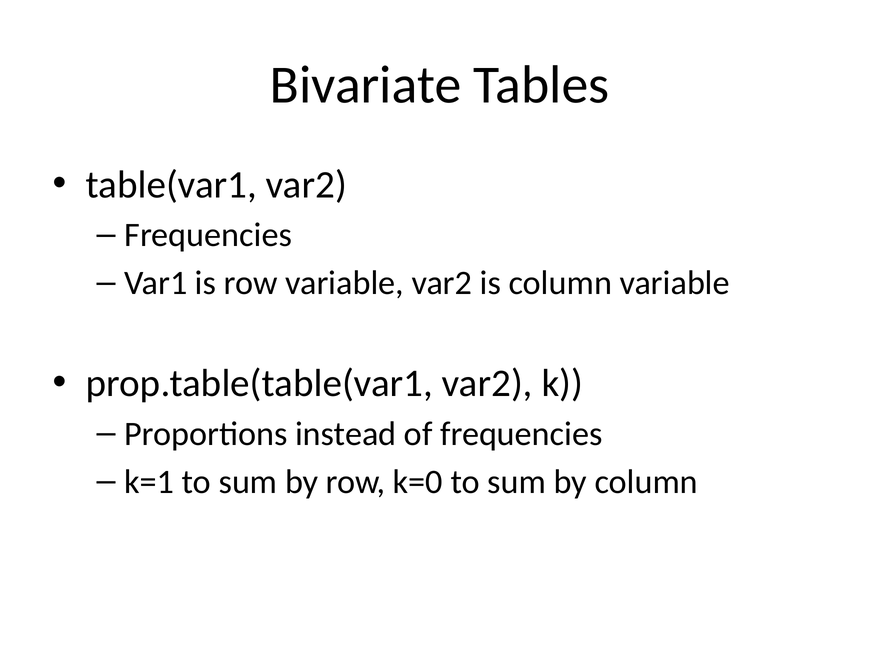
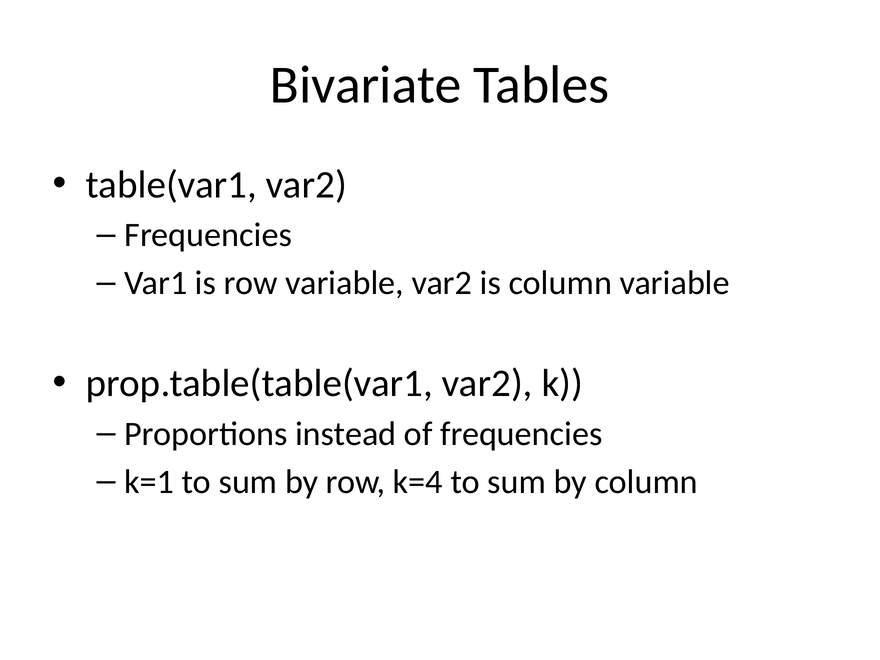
k=0: k=0 -> k=4 (418, 482)
